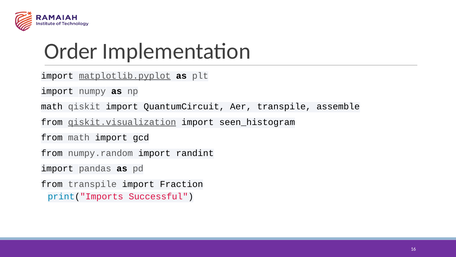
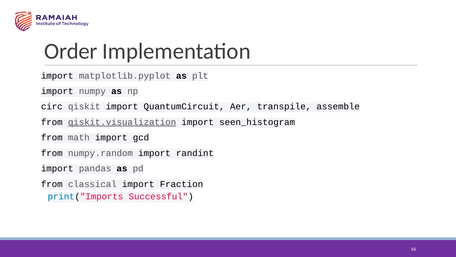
matplotlib.pyplot underline: present -> none (125, 76)
math: math -> circ (52, 106)
from transpile: transpile -> classical (92, 184)
